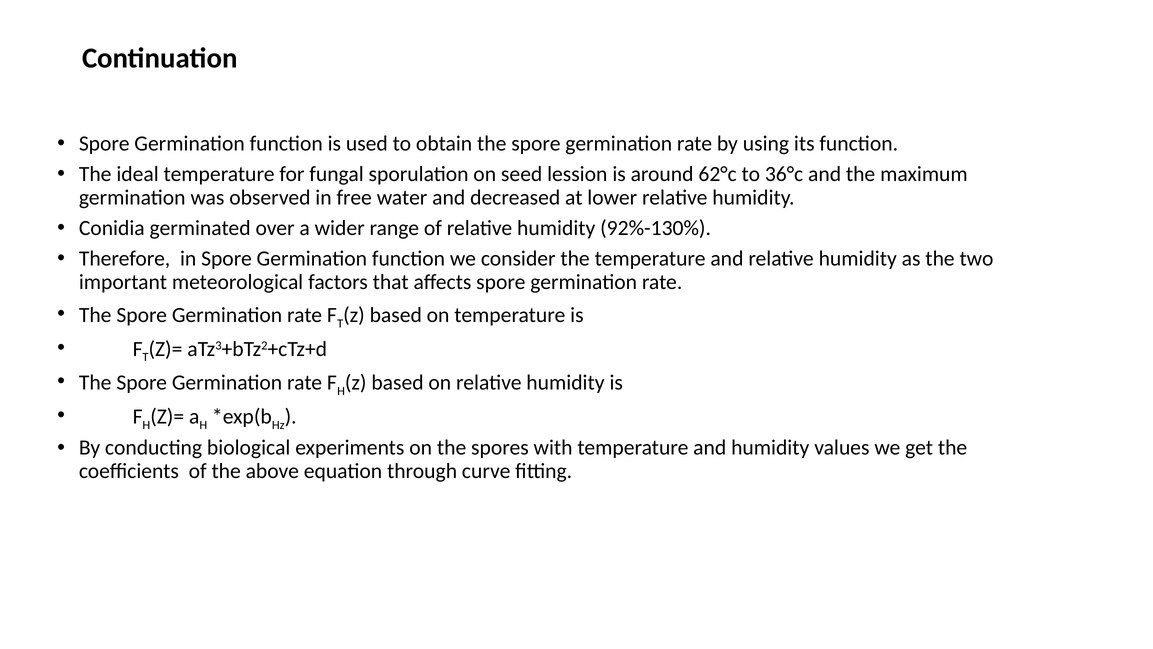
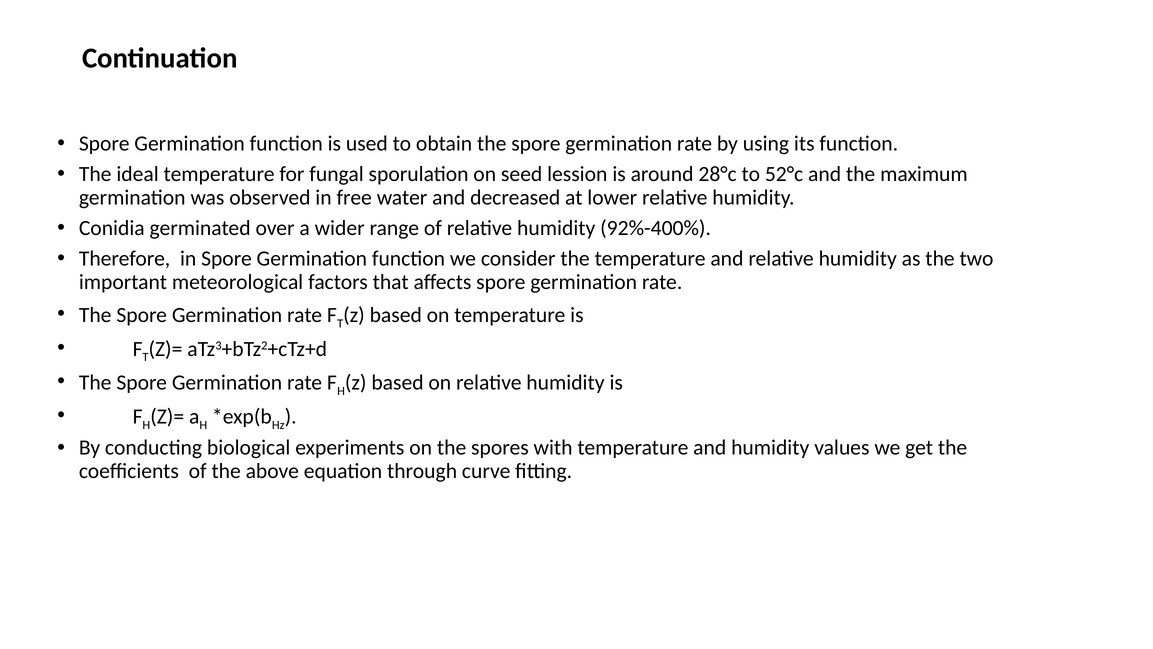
62°c: 62°c -> 28°c (718, 174)
36°c: 36°c -> 52°c (784, 174)
92%-130%: 92%-130% -> 92%-400% (656, 228)
